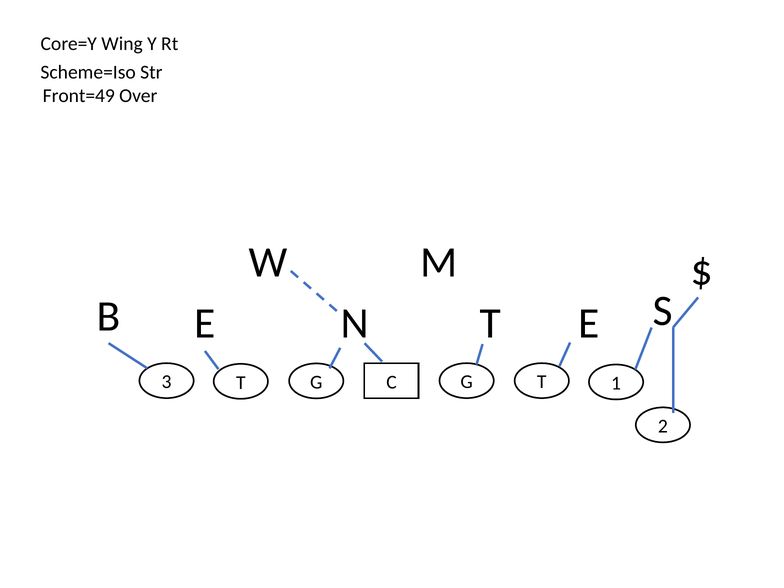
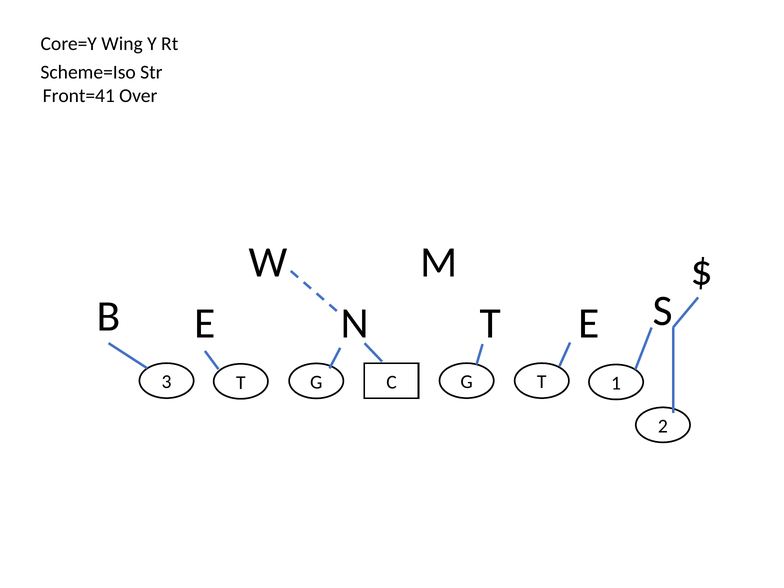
Front=49: Front=49 -> Front=41 (79, 96)
